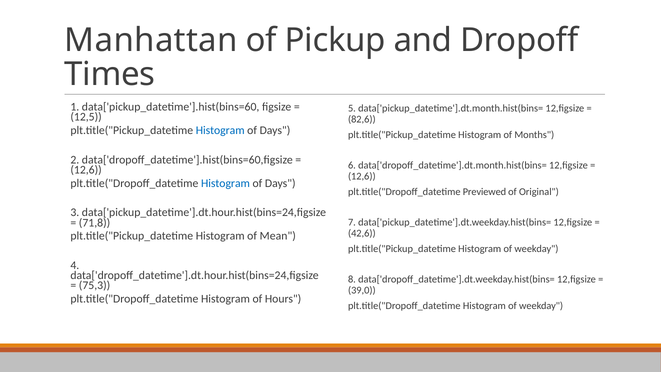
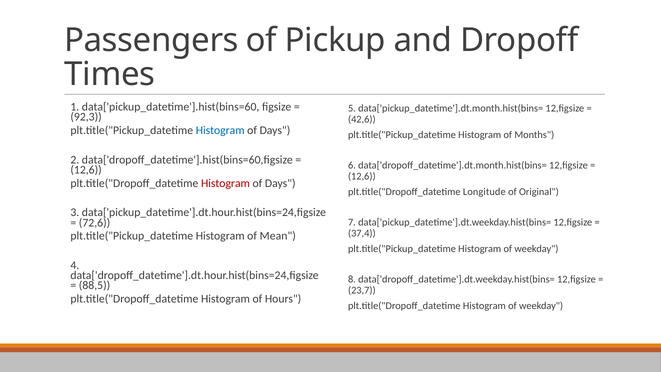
Manhattan: Manhattan -> Passengers (151, 40)
12,5: 12,5 -> 92,3 (86, 117)
82,6: 82,6 -> 42,6 (362, 119)
Histogram colour: blue -> red (225, 183)
Previewed: Previewed -> Longitude (484, 192)
71,8: 71,8 -> 72,6 (95, 223)
42,6: 42,6 -> 37,4 (362, 233)
75,3: 75,3 -> 88,5 (95, 285)
39,0: 39,0 -> 23,7 (362, 290)
